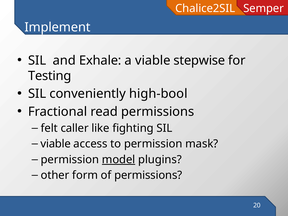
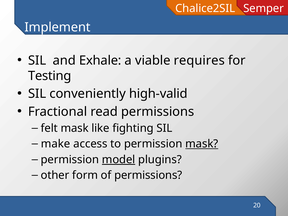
stepwise: stepwise -> requires (199, 60)
high-bool: high-bool -> high-valid (158, 94)
felt caller: caller -> mask (75, 128)
viable: viable -> make (56, 144)
mask underline: none -> present (202, 144)
